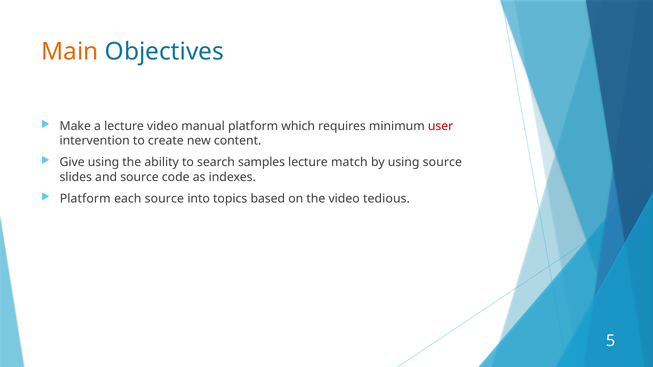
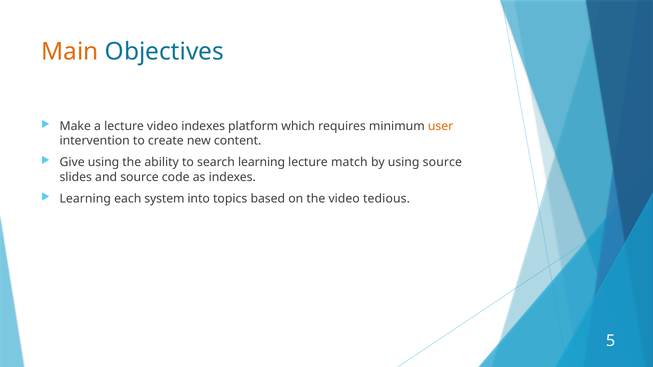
video manual: manual -> indexes (203, 126)
user colour: red -> orange (441, 126)
search samples: samples -> learning (262, 163)
Platform: Platform -> Learning (85, 199)
each source: source -> system (164, 199)
